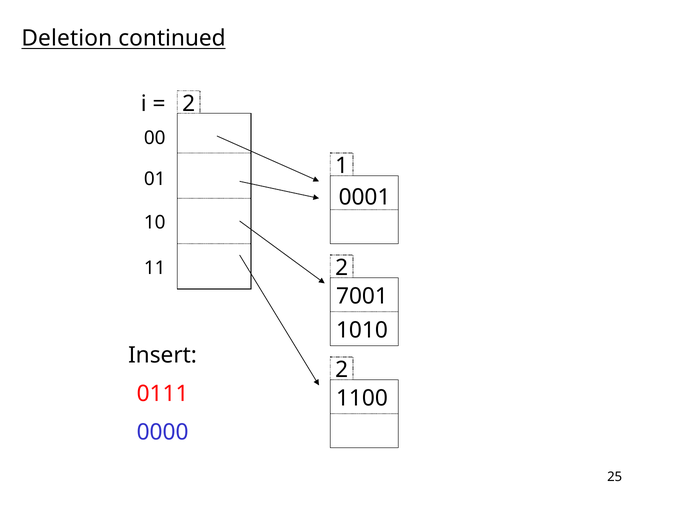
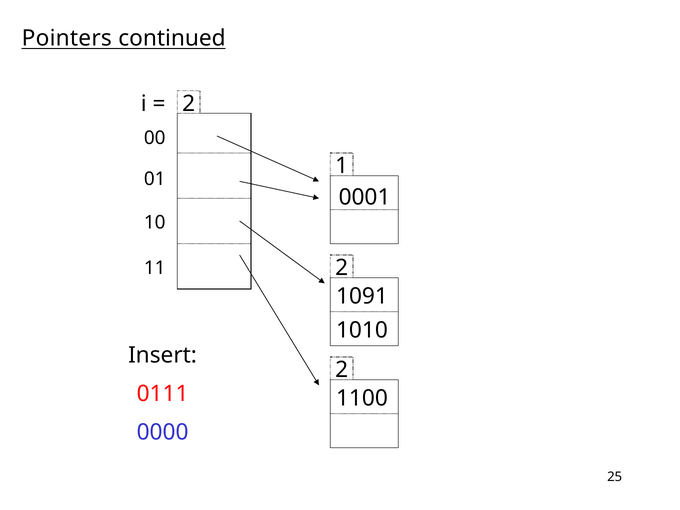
Deletion: Deletion -> Pointers (67, 38)
7001: 7001 -> 1091 (362, 296)
